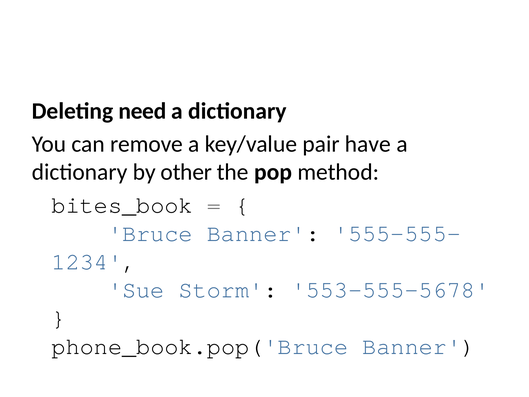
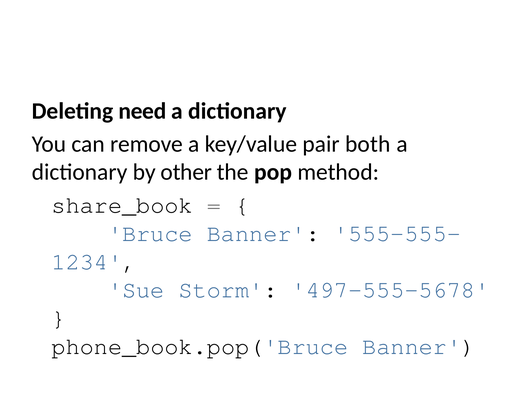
have: have -> both (368, 144)
bites_book: bites_book -> share_book (122, 205)
553-555-5678: 553-555-5678 -> 497-555-5678 (390, 290)
